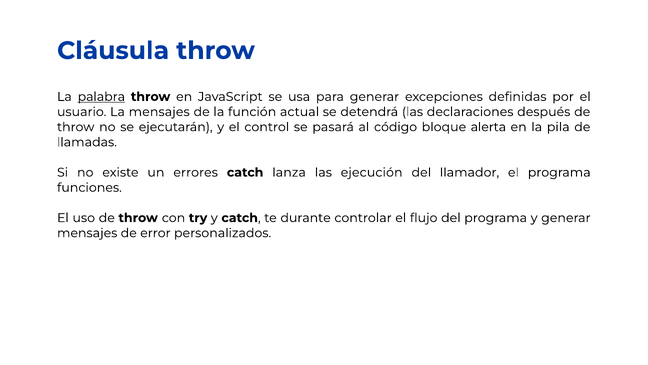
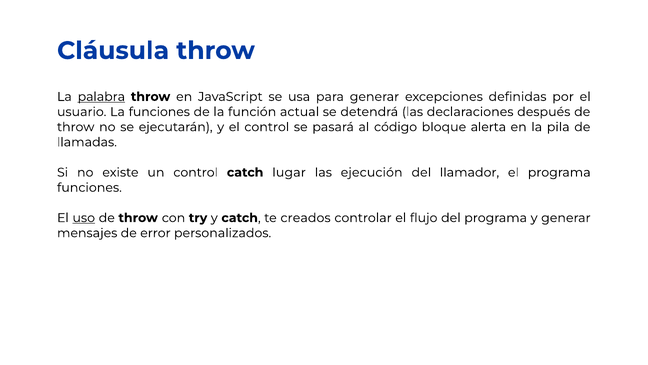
La mensajes: mensajes -> funciones (159, 112)
un errores: errores -> control (196, 172)
lanza: lanza -> lugar (289, 172)
uso underline: none -> present (84, 218)
durante: durante -> creados (306, 218)
